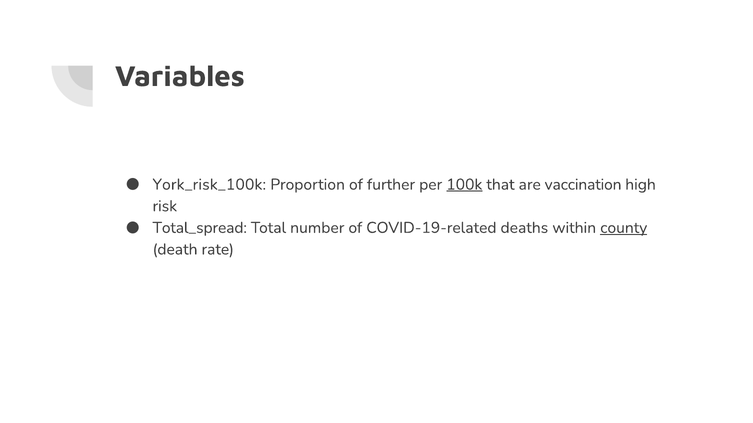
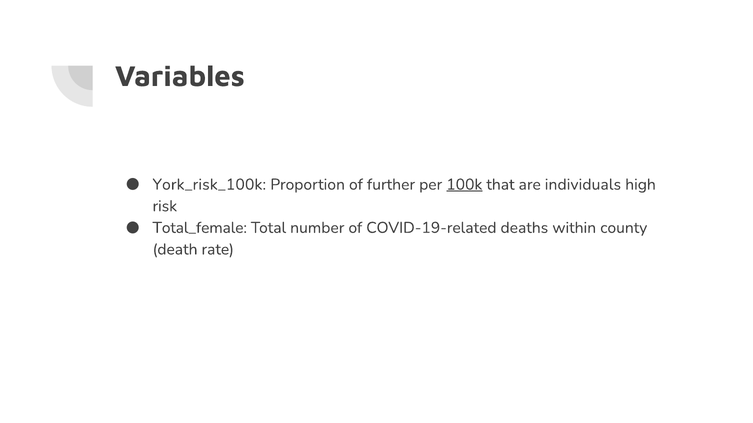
vaccination: vaccination -> individuals (583, 185)
Total_spread: Total_spread -> Total_female (200, 228)
county underline: present -> none (624, 228)
